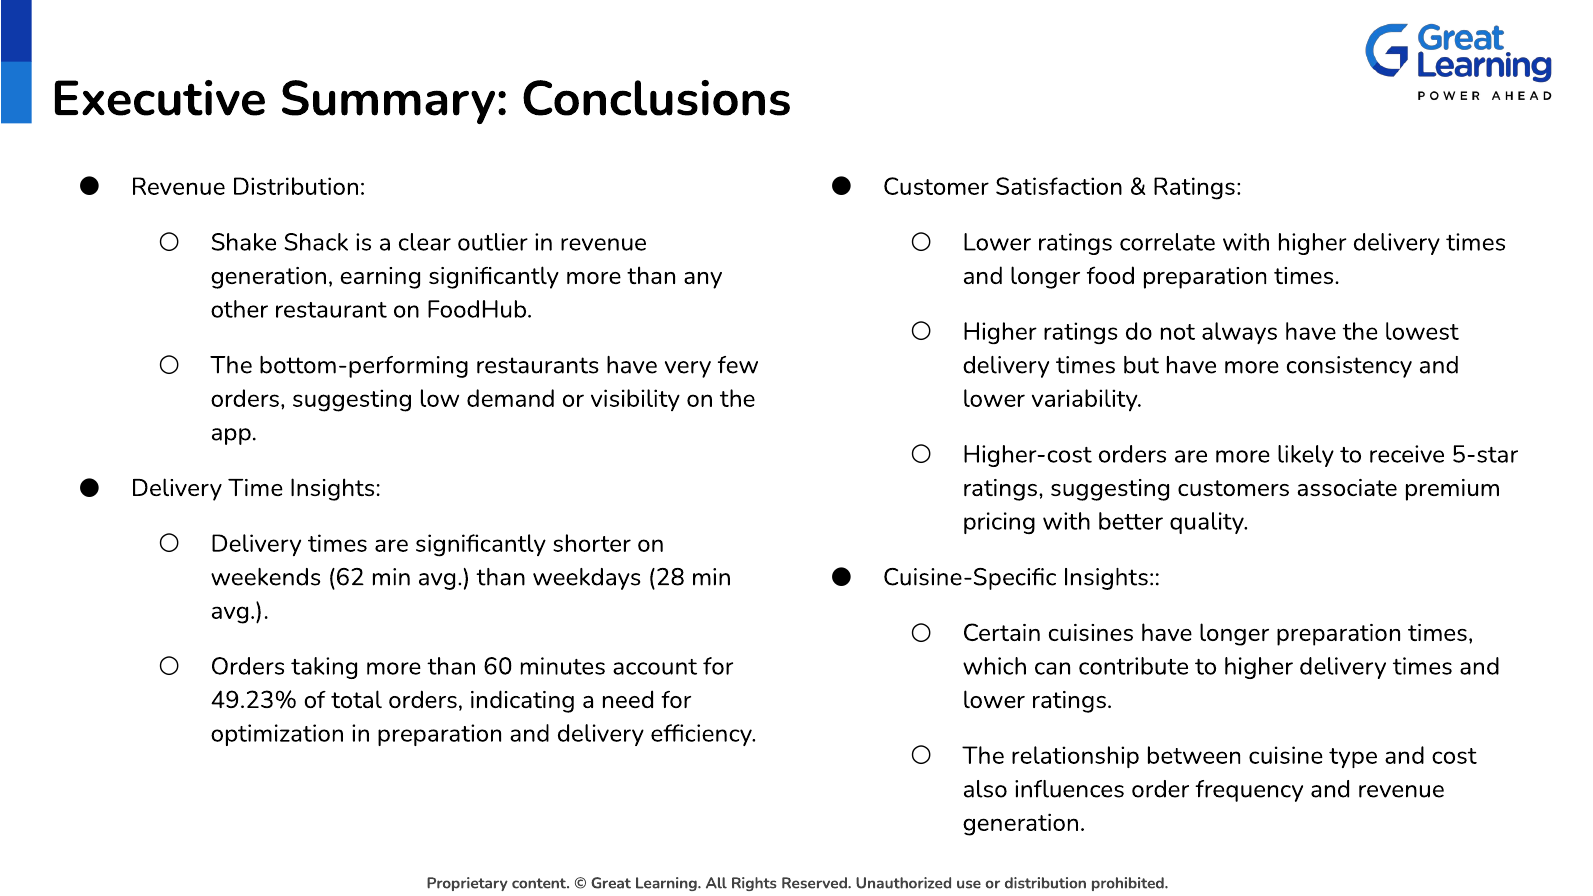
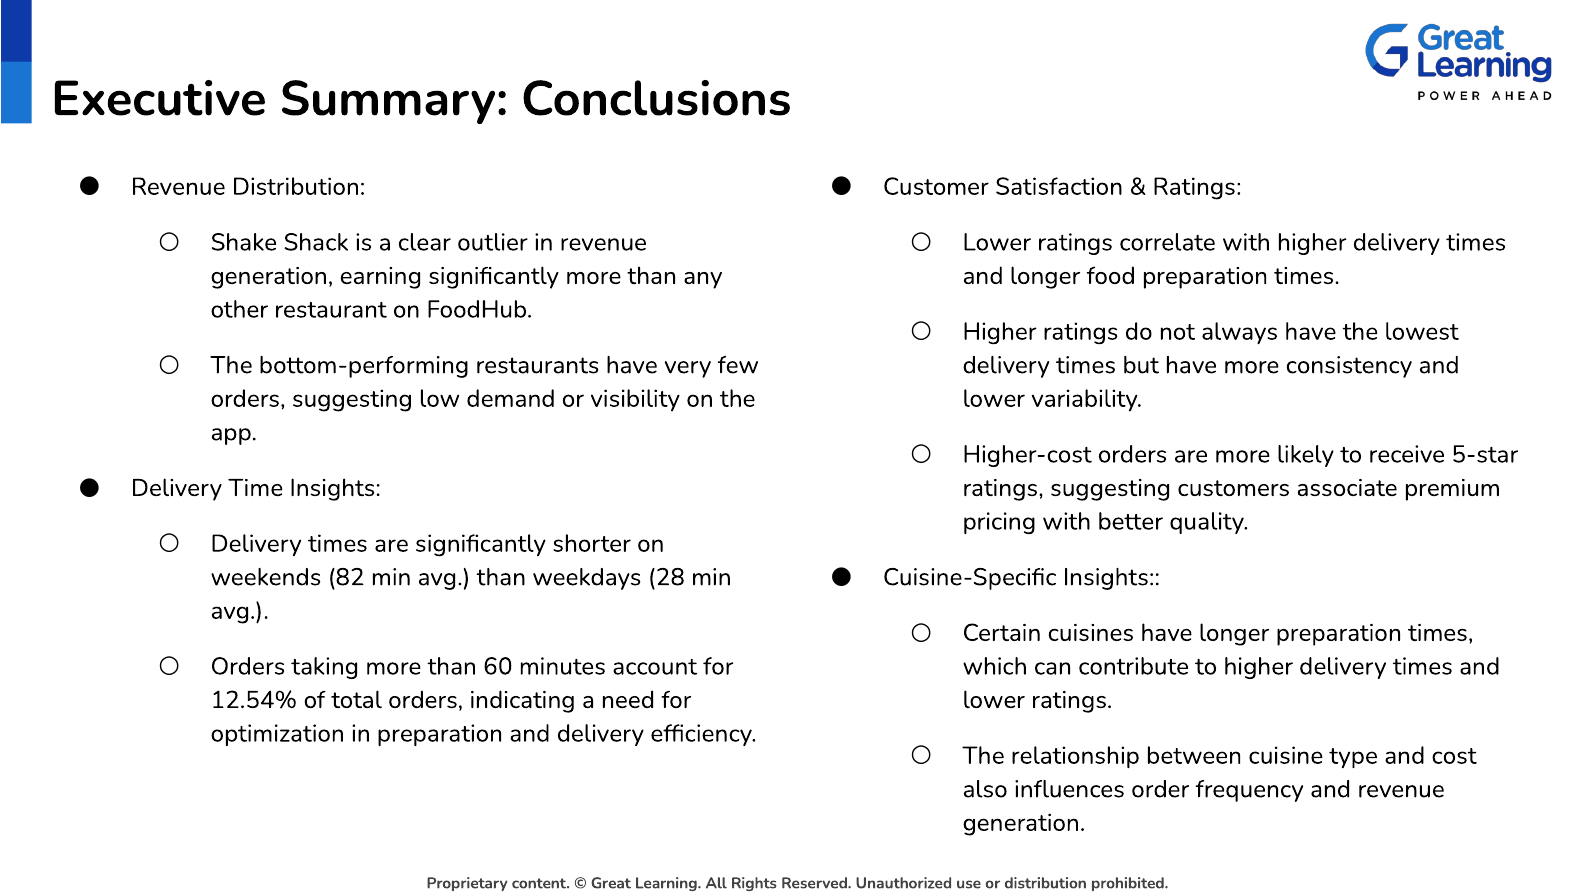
62: 62 -> 82 (346, 577)
49.23%: 49.23% -> 12.54% (254, 700)
